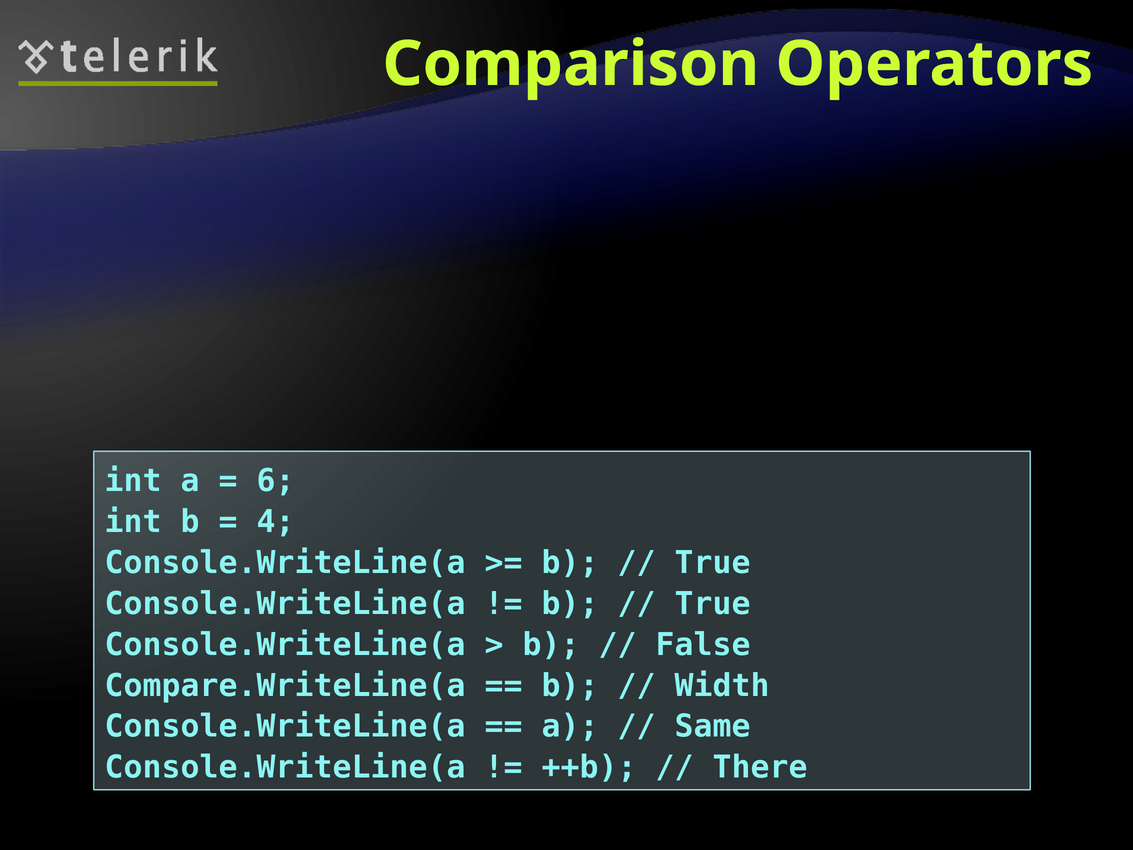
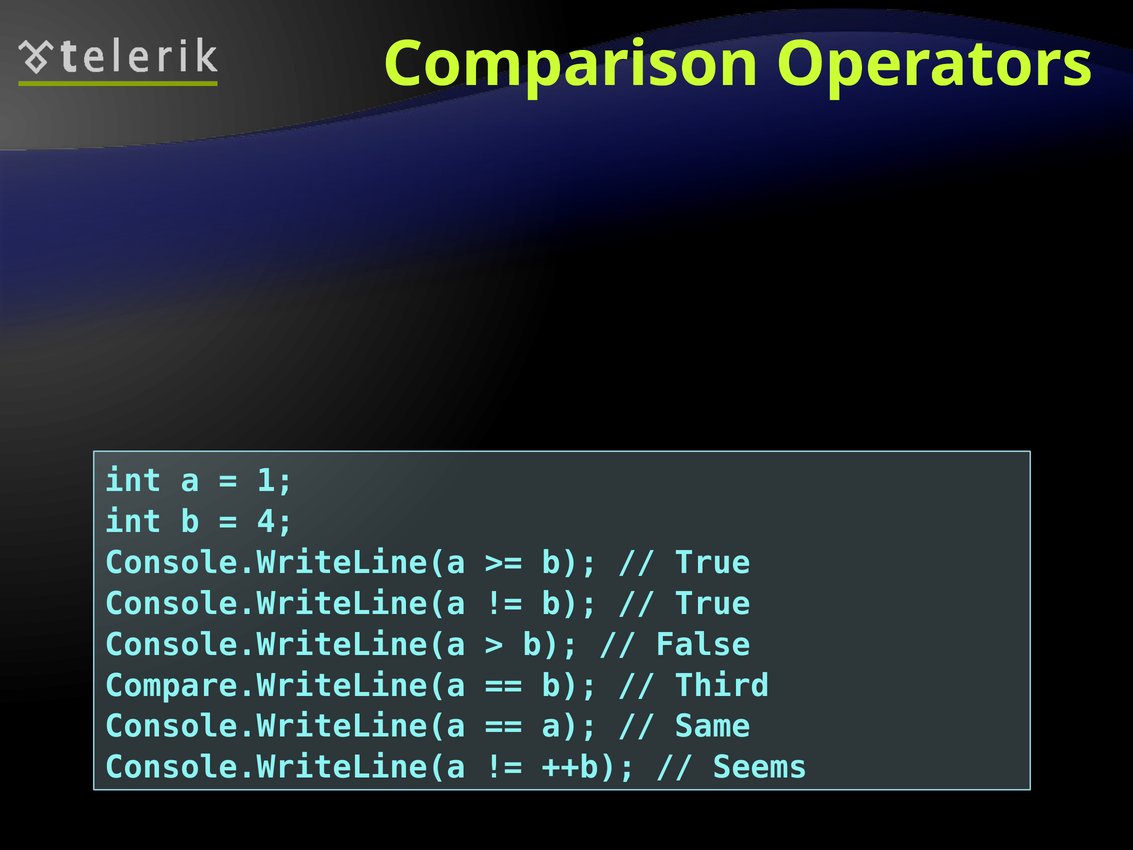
6: 6 -> 1 (276, 481)
Width: Width -> Third (722, 685)
There: There -> Seems (760, 767)
